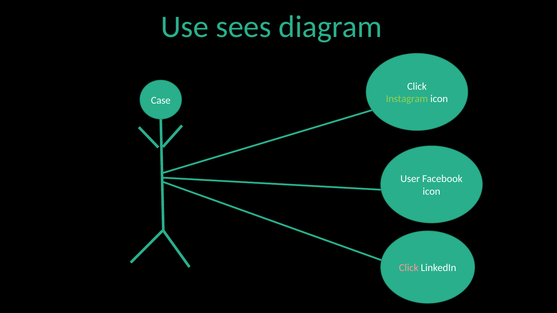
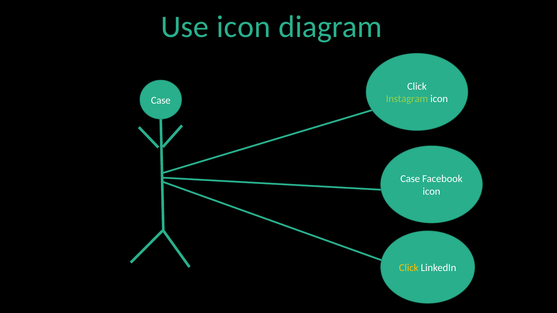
Use sees: sees -> icon (243, 27)
User: User -> Case (410, 179)
Click colour: pink -> yellow (409, 268)
